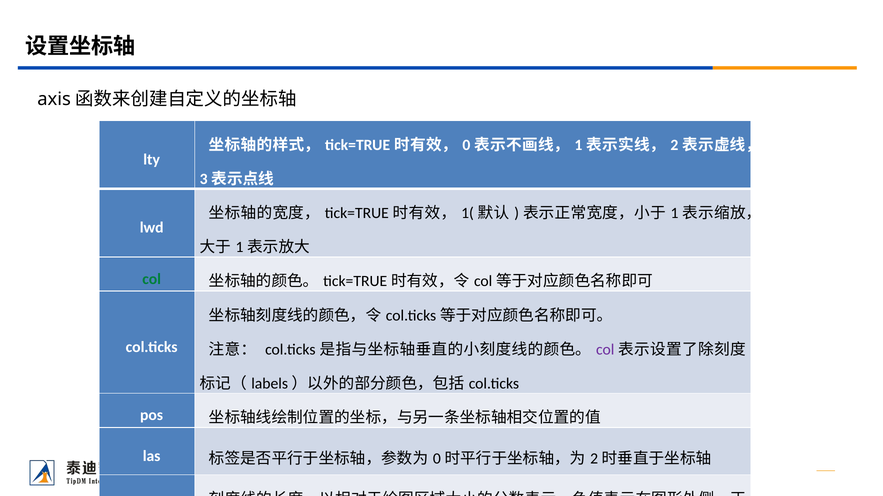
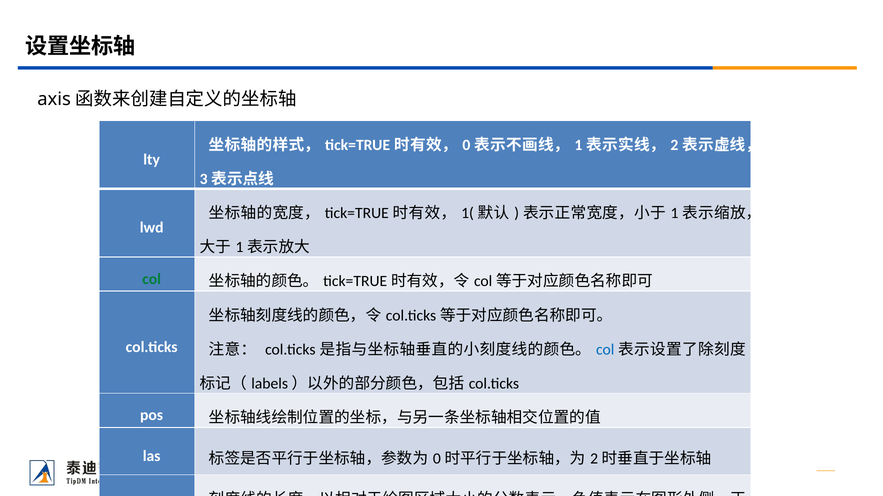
col colour: purple -> blue (605, 350)
